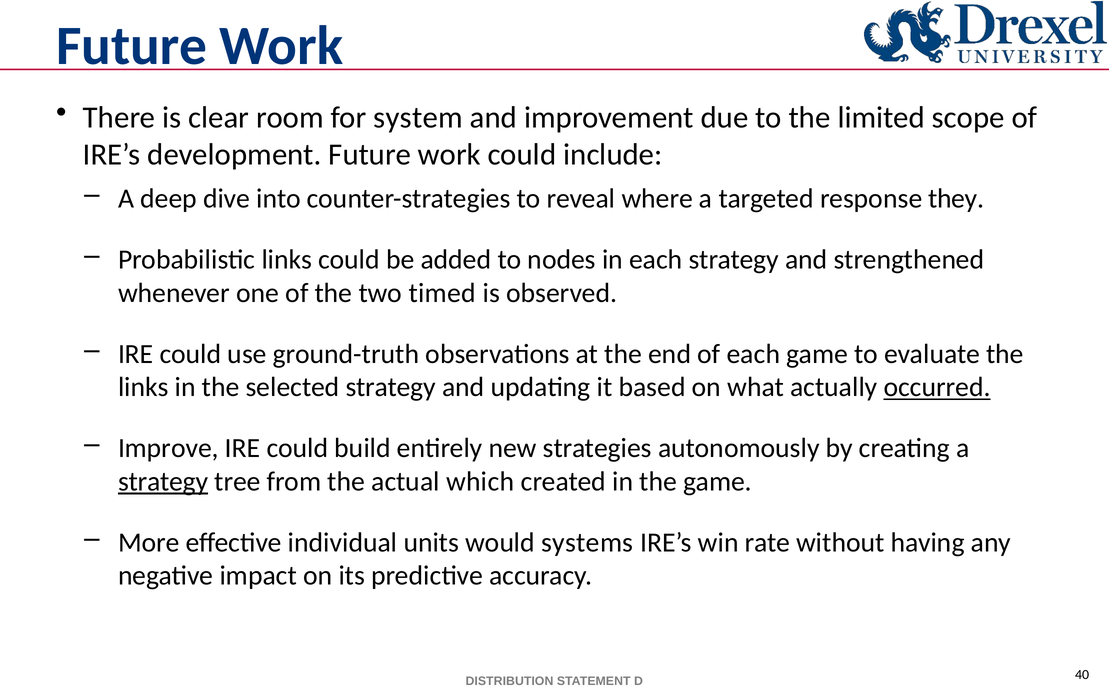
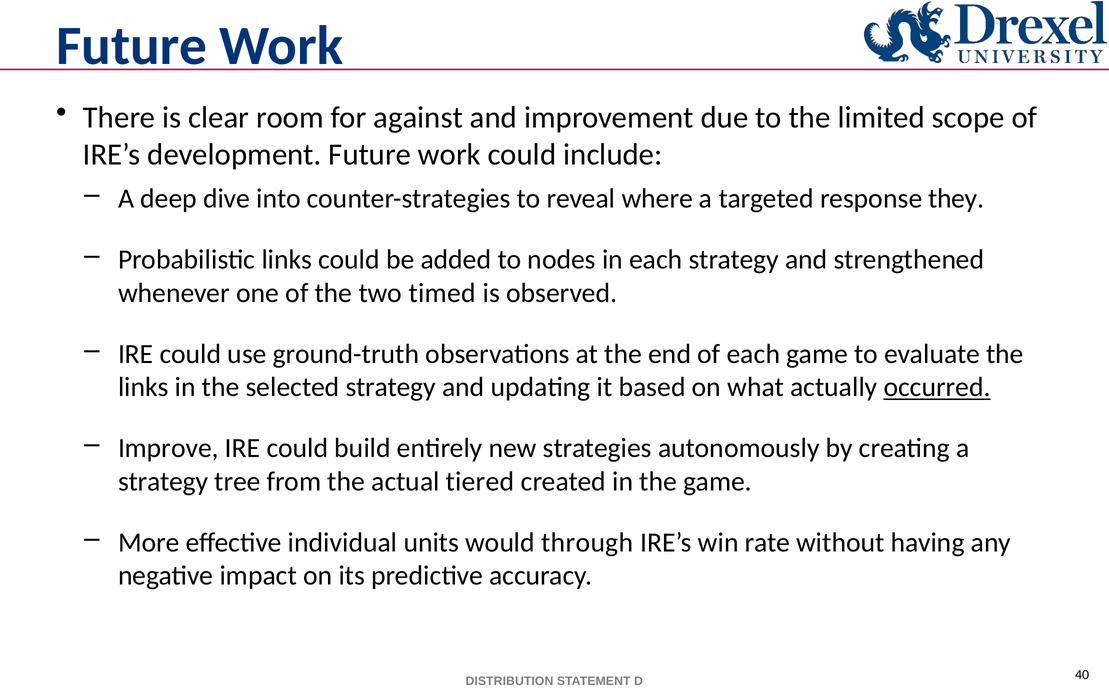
system: system -> against (418, 118)
strategy underline: present -> none (163, 482)
which: which -> tiered (480, 482)
systems: systems -> through (587, 543)
